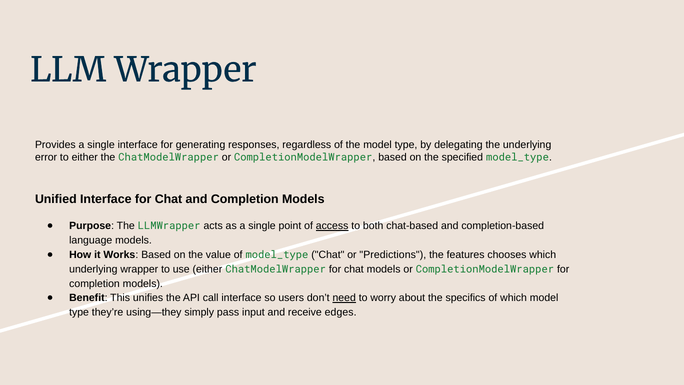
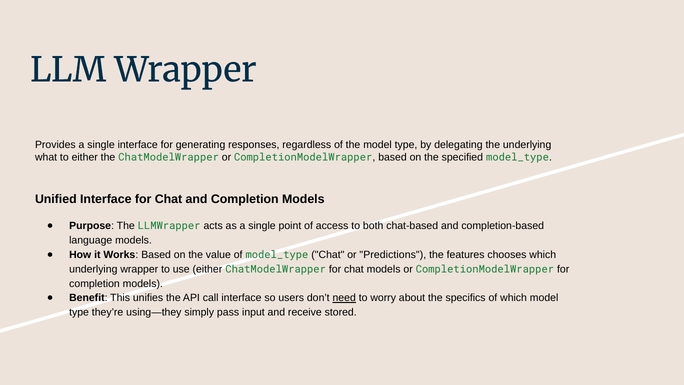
error: error -> what (46, 157)
access underline: present -> none (332, 226)
edges: edges -> stored (341, 312)
